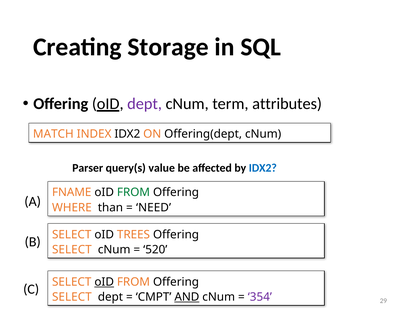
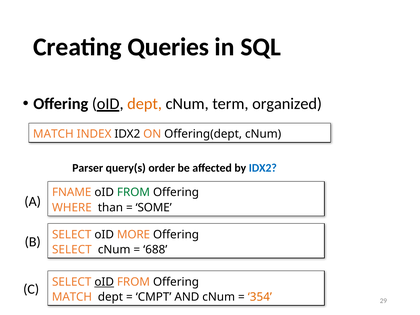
Storage: Storage -> Queries (168, 47)
dept colour: purple -> orange (145, 104)
attributes: attributes -> organized (287, 104)
value: value -> order (162, 168)
NEED: NEED -> SOME (154, 208)
TREES: TREES -> MORE (134, 235)
520: 520 -> 688 (155, 250)
SELECT: SELECT -> MATCH (72, 297)
AND underline: present -> none (187, 297)
354 colour: purple -> orange (260, 297)
